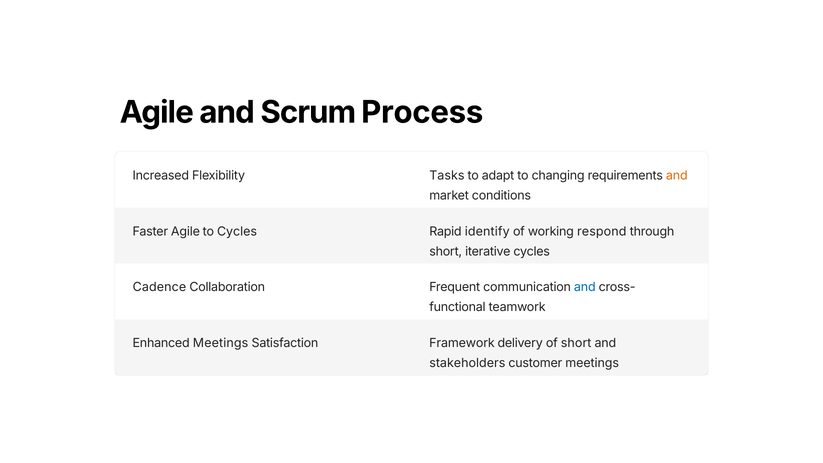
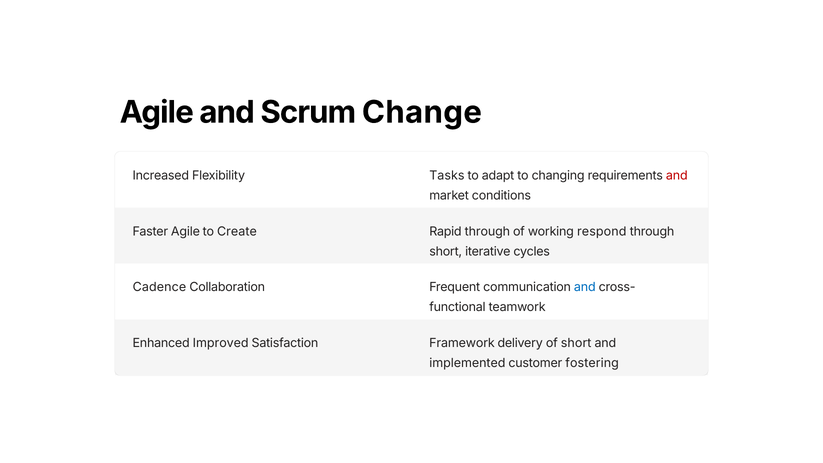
Process: Process -> Change (422, 112)
and colour: orange -> red (677, 176)
to Cycles: Cycles -> Create (237, 231)
Rapid identify: identify -> through (487, 231)
Enhanced Meetings: Meetings -> Improved (221, 343)
stakeholders: stakeholders -> implemented (467, 363)
customer meetings: meetings -> fostering (592, 363)
